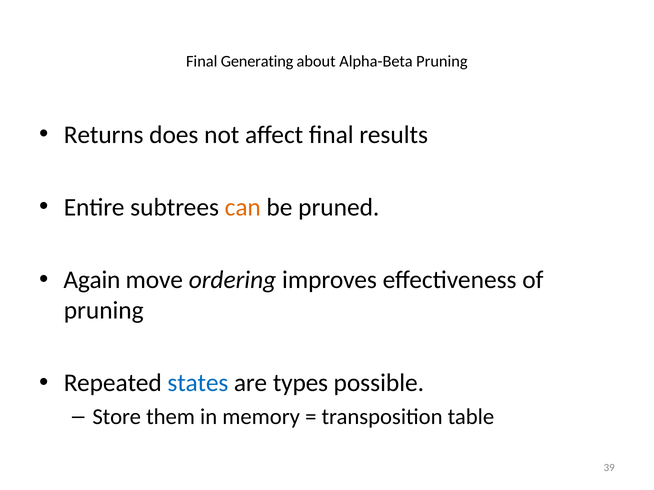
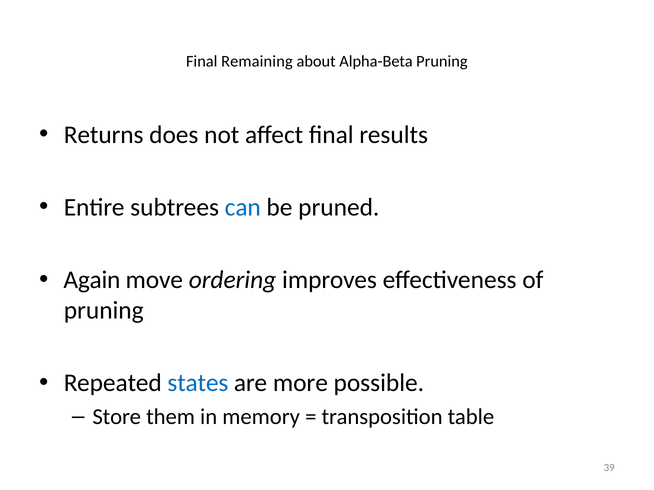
Generating: Generating -> Remaining (257, 62)
can colour: orange -> blue (243, 207)
types: types -> more (300, 383)
